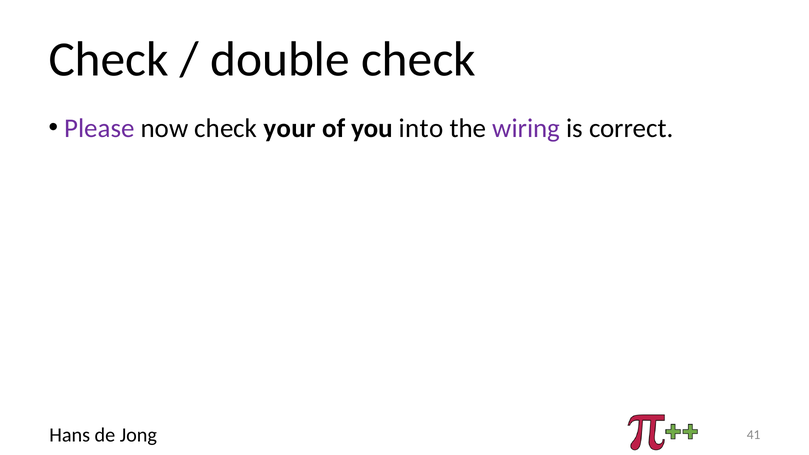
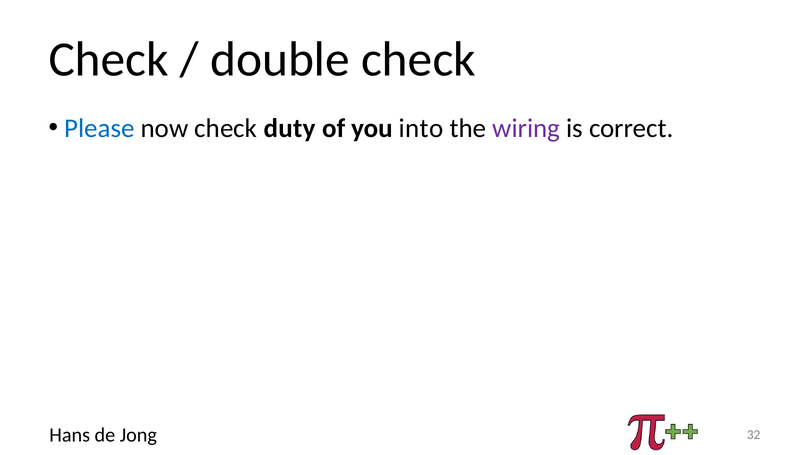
Please colour: purple -> blue (100, 128)
your: your -> duty (290, 128)
41: 41 -> 32 (754, 435)
